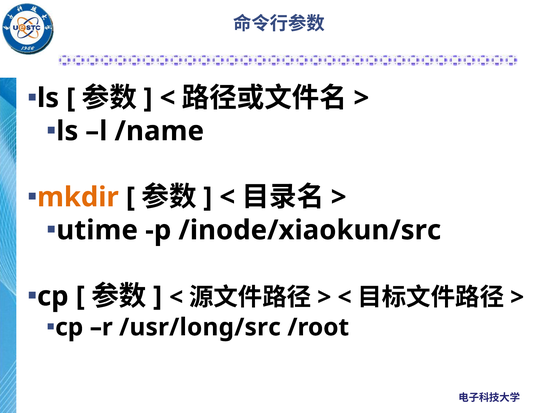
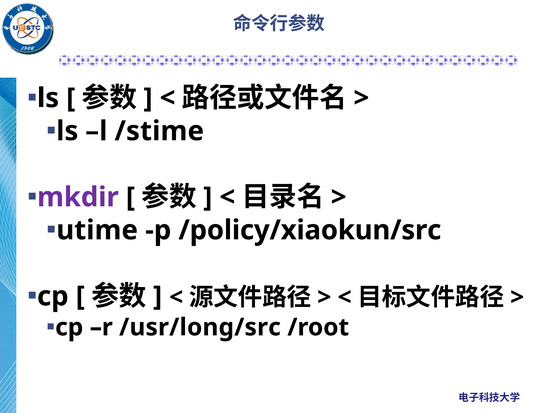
/name: /name -> /stime (159, 131)
mkdir colour: orange -> purple (78, 197)
/inode/xiaokun/src: /inode/xiaokun/src -> /policy/xiaokun/src (310, 230)
